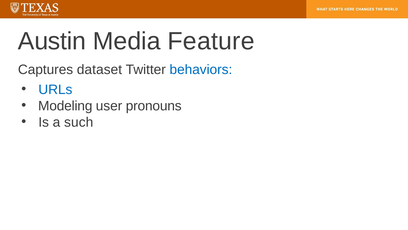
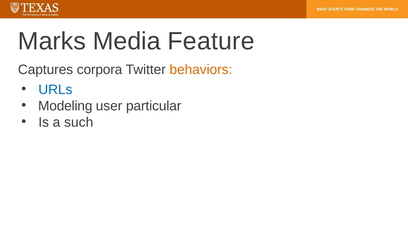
Austin: Austin -> Marks (52, 41)
dataset: dataset -> corpora (100, 69)
behaviors colour: blue -> orange (201, 69)
pronouns: pronouns -> particular (154, 106)
